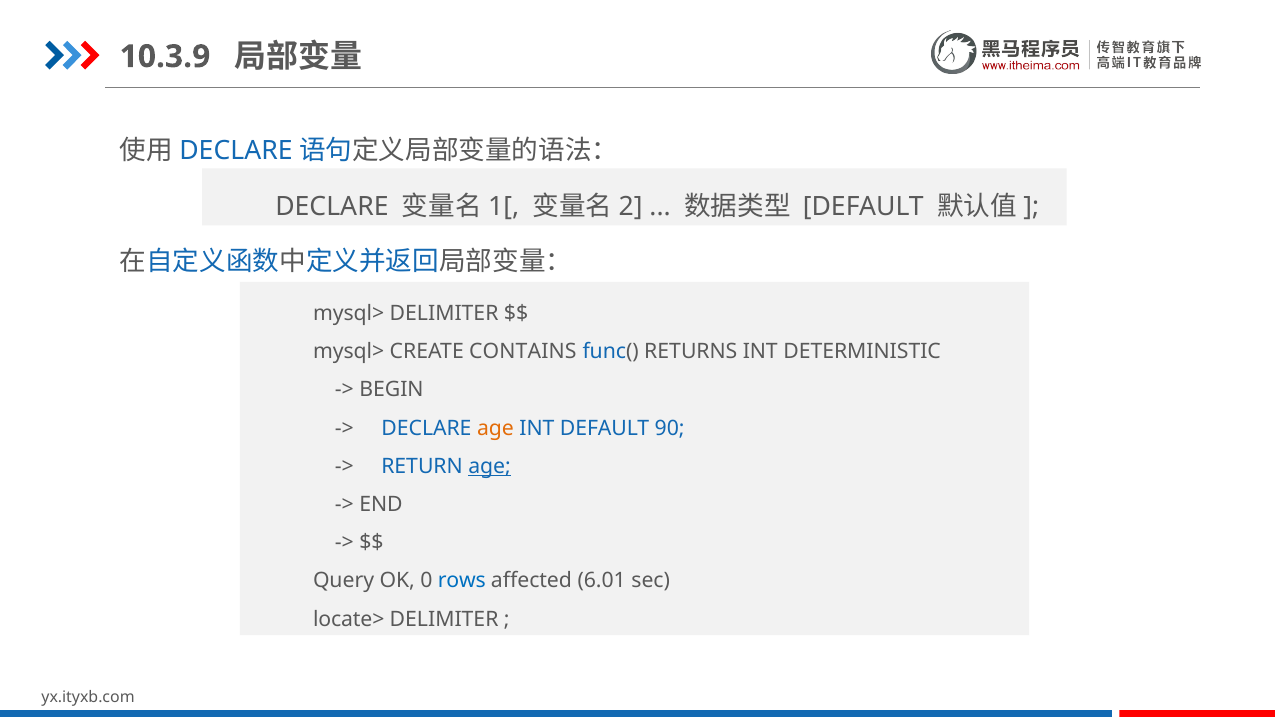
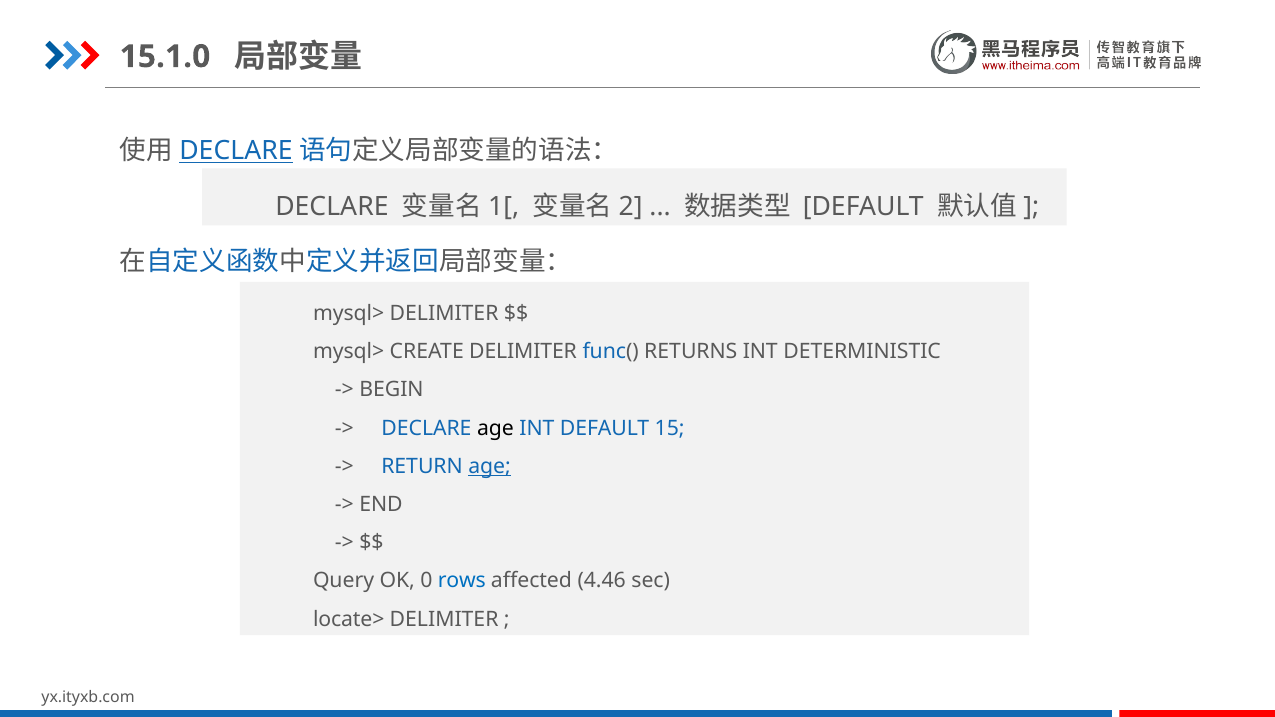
10.3.9: 10.3.9 -> 15.1.0 (165, 57)
DECLARE underline: none -> present (236, 151)
CREATE CONTAINS: CONTAINS -> DELIMITER (523, 352)
age colour: orange -> black (496, 428)
90: 90 -> 15 (670, 428)
6.01: 6.01 -> 4.46 (602, 581)
